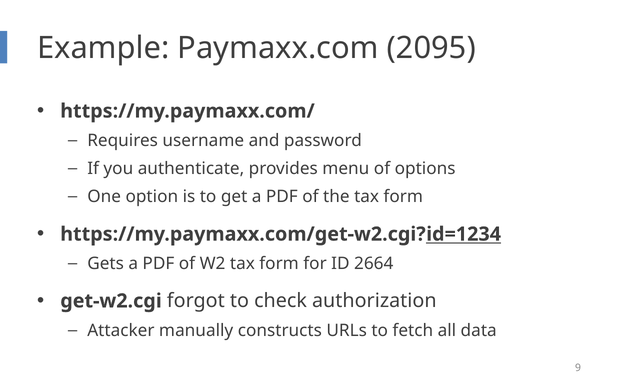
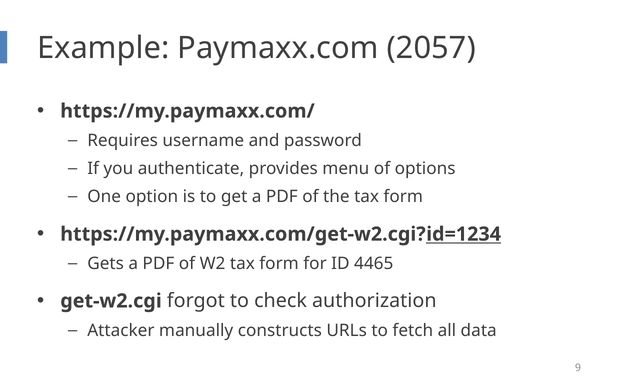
2095: 2095 -> 2057 (431, 48)
2664: 2664 -> 4465 (374, 264)
